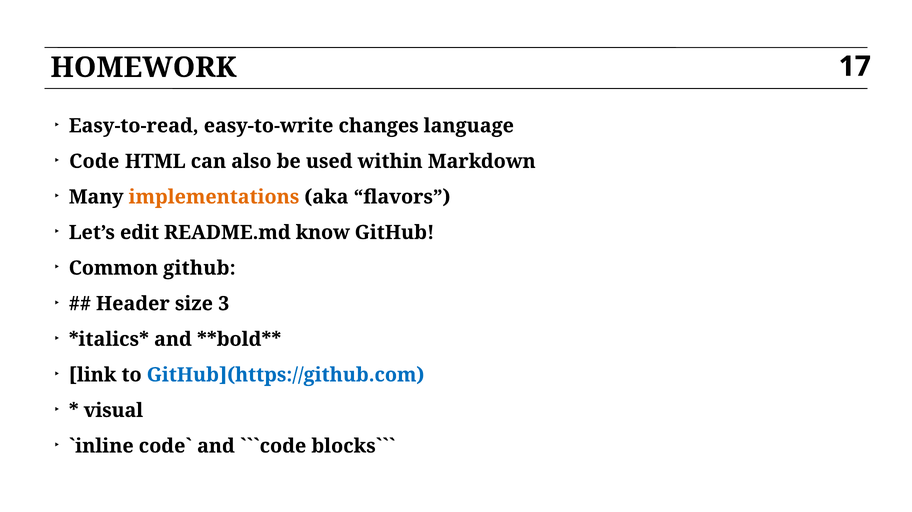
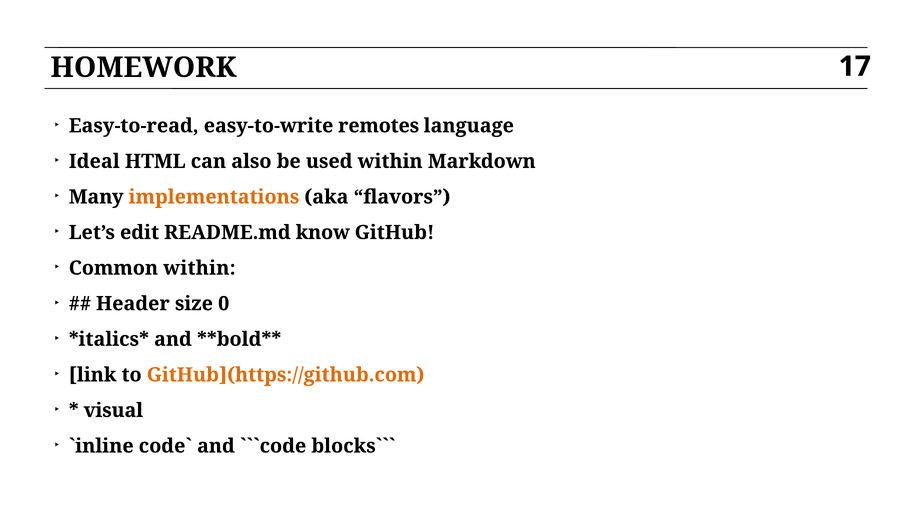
changes: changes -> remotes (379, 126)
Code: Code -> Ideal (94, 161)
Common github: github -> within (199, 268)
3: 3 -> 0 (224, 304)
GitHub](https://github.com colour: blue -> orange (286, 375)
